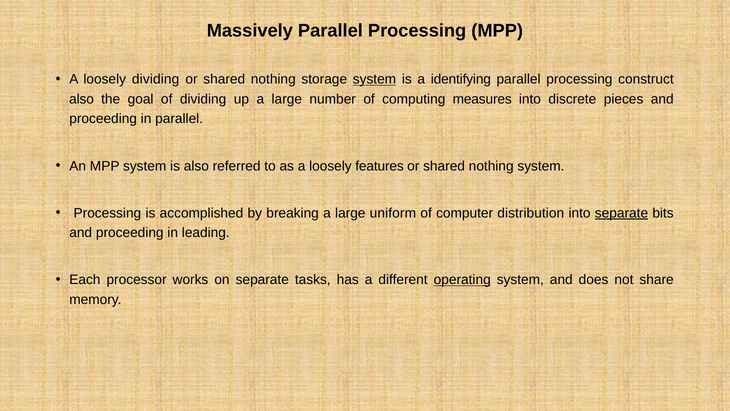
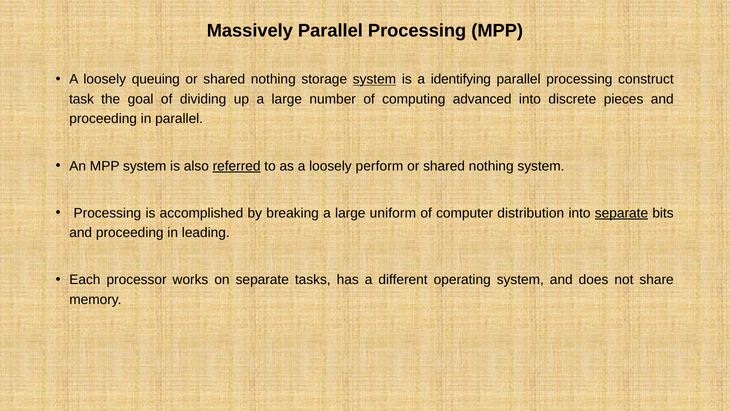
loosely dividing: dividing -> queuing (156, 79)
also: also -> task (82, 99)
measures: measures -> advanced (482, 99)
referred underline: none -> present (237, 166)
features: features -> perform (379, 166)
operating underline: present -> none (462, 280)
